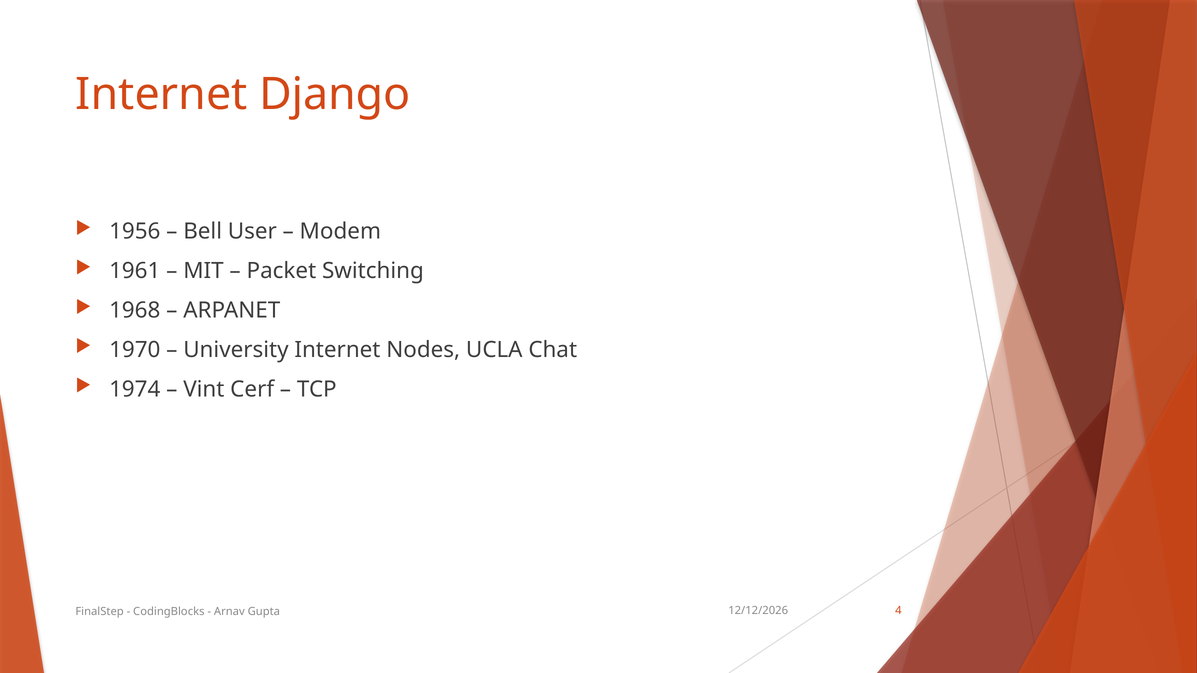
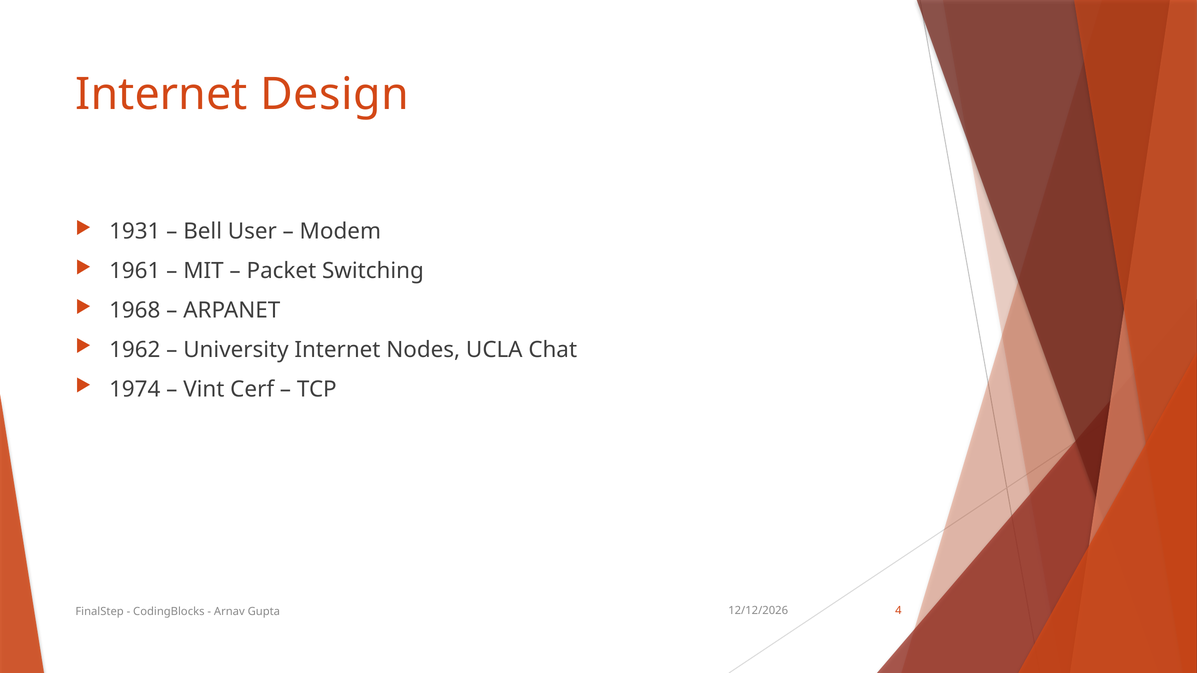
Django: Django -> Design (335, 94)
1956: 1956 -> 1931 (135, 232)
1970: 1970 -> 1962 (135, 350)
